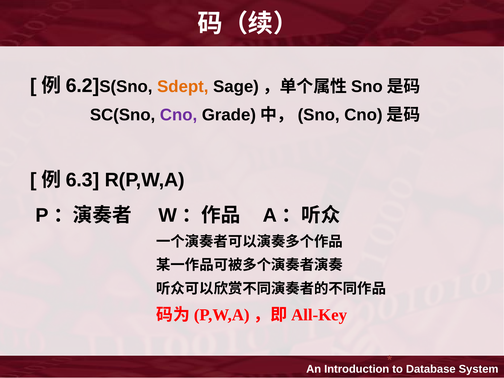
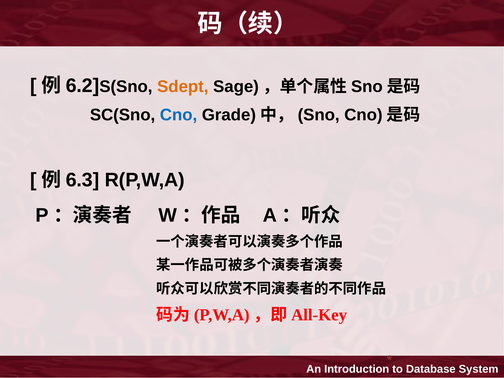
Cno colour: purple -> blue (179, 115)
